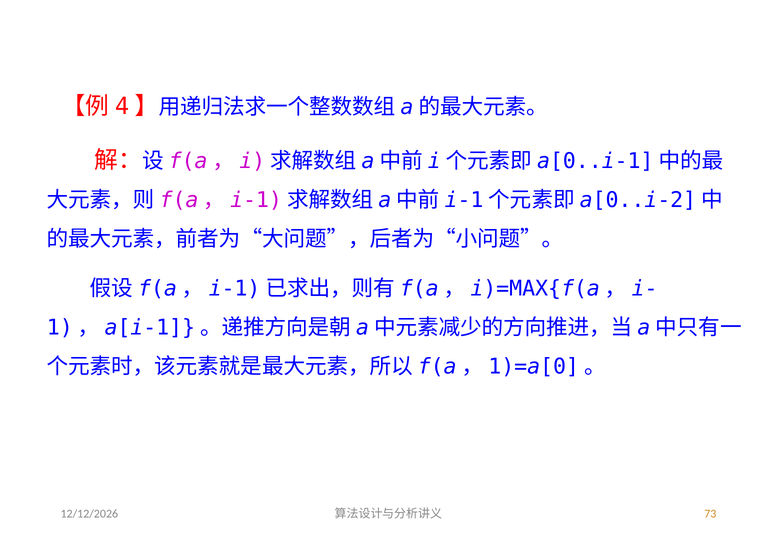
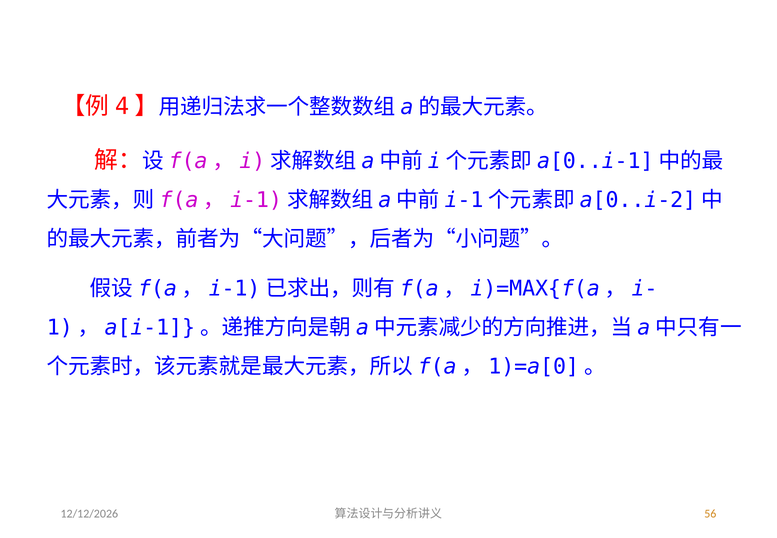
73: 73 -> 56 (710, 514)
